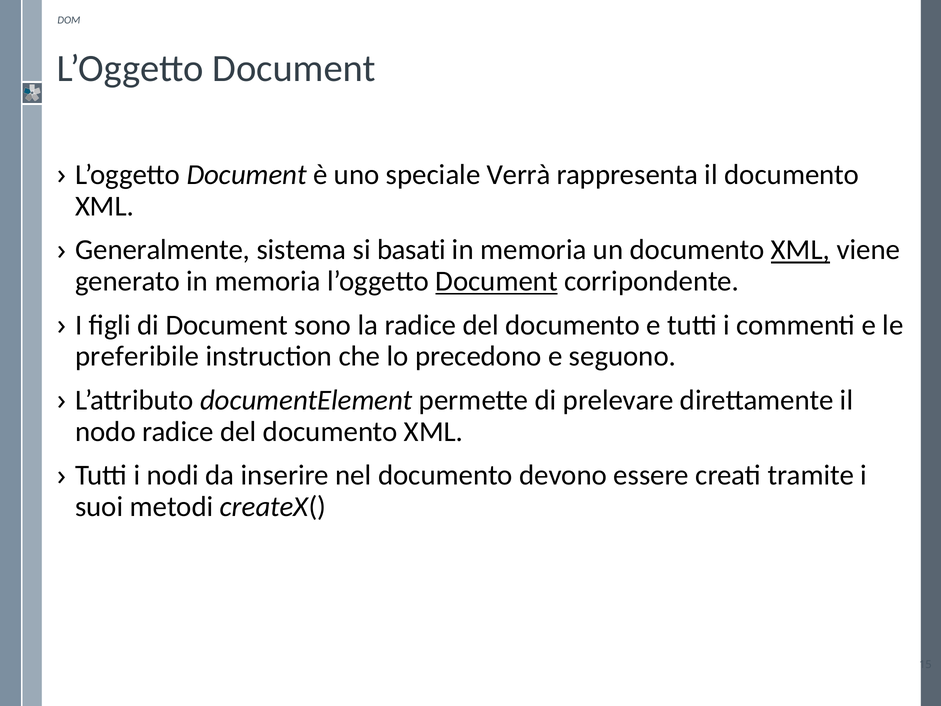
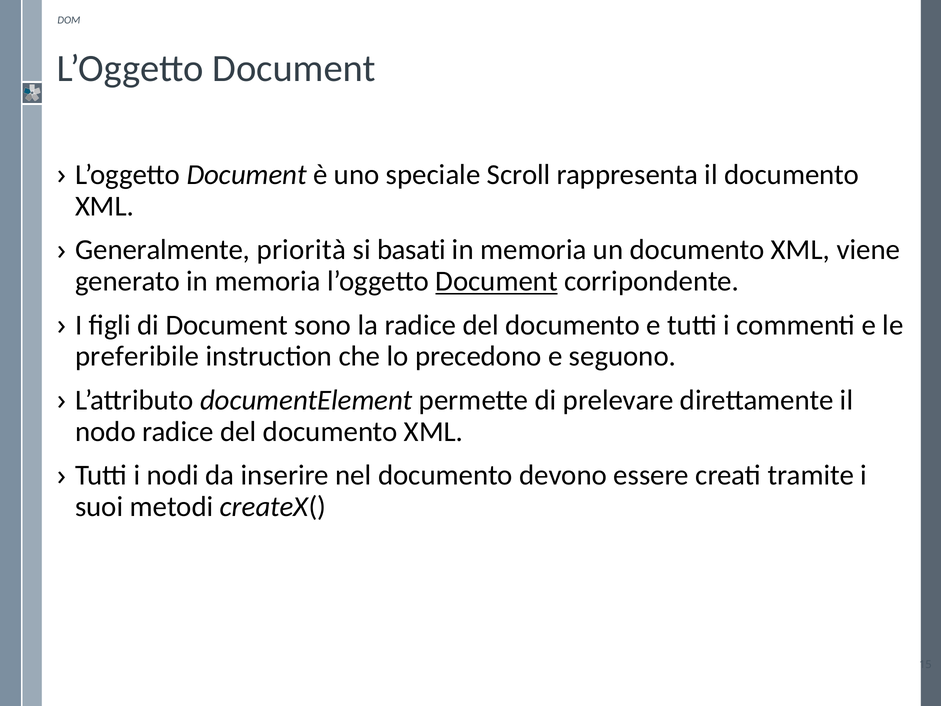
Verrà: Verrà -> Scroll (519, 175)
sistema: sistema -> priorità (301, 250)
XML underline: present -> none (800, 250)
